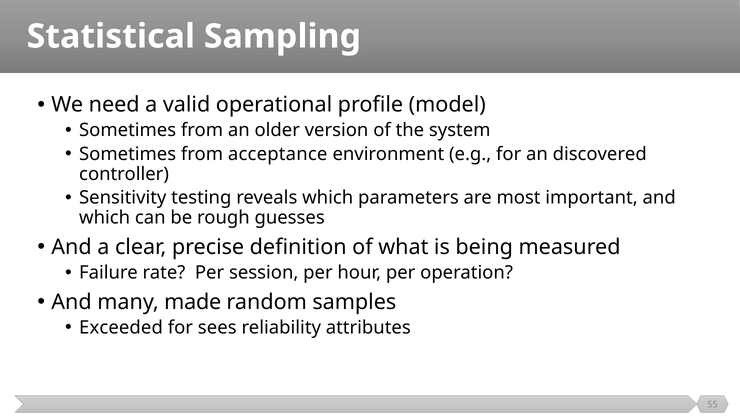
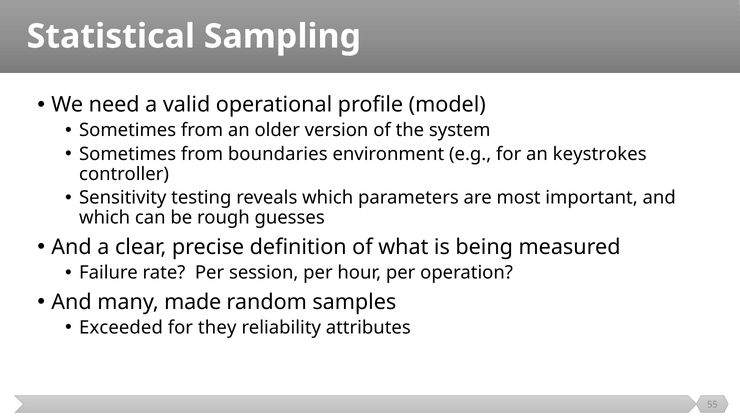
acceptance: acceptance -> boundaries (278, 154)
discovered: discovered -> keystrokes (600, 154)
sees: sees -> they (217, 328)
